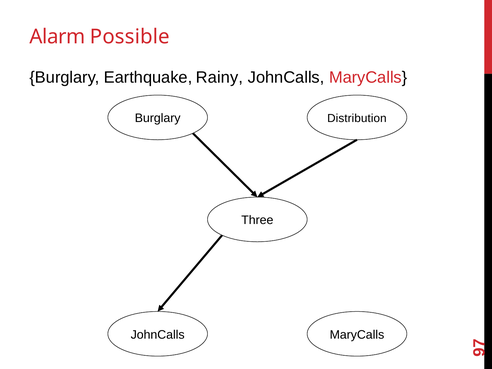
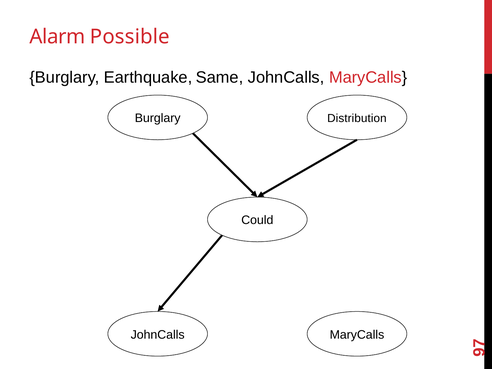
Rainy: Rainy -> Same (220, 77)
Three: Three -> Could (257, 220)
